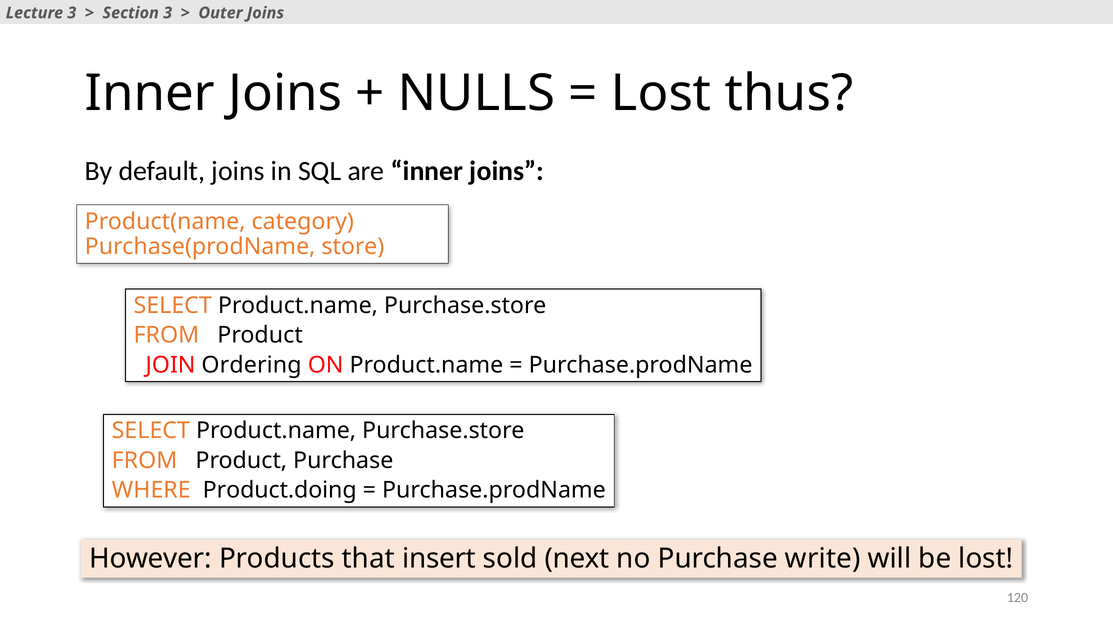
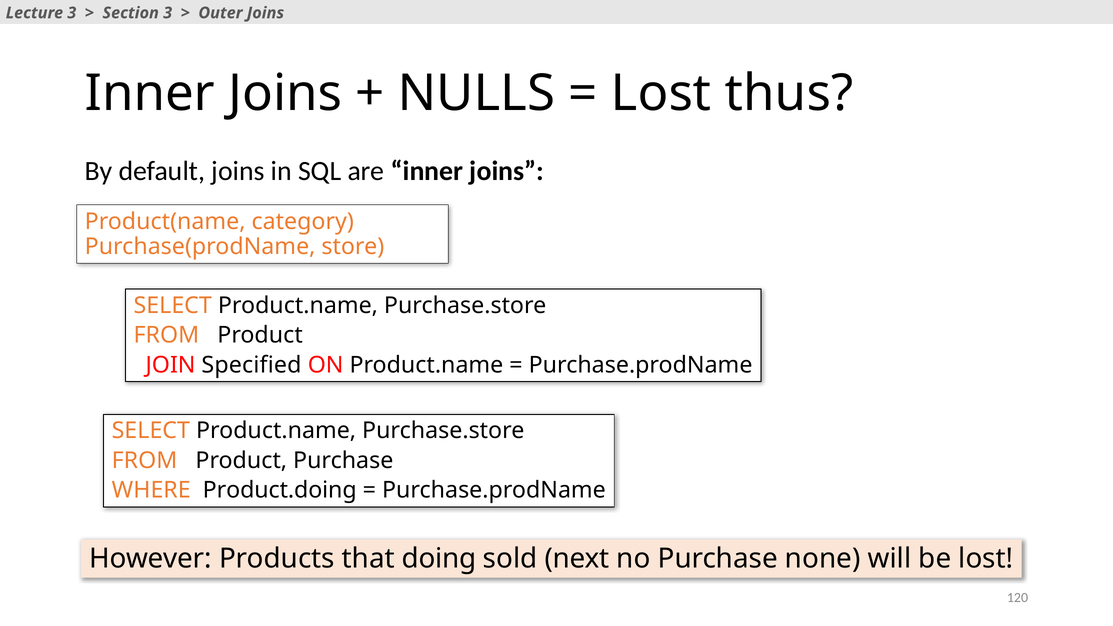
Ordering: Ordering -> Specified (251, 365)
insert: insert -> doing (439, 558)
write: write -> none (823, 558)
